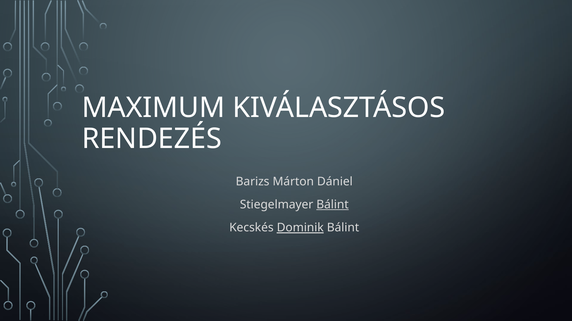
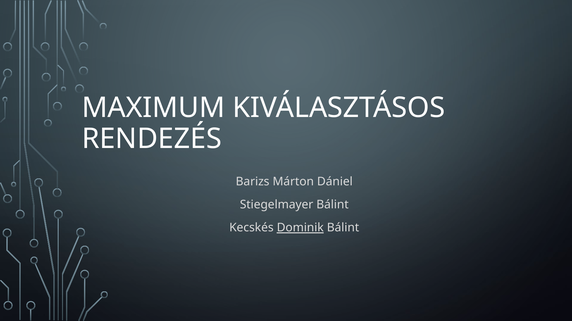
Bálint underline: present -> none (333, 205)
